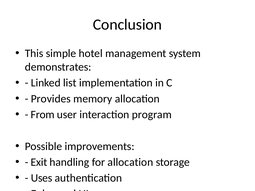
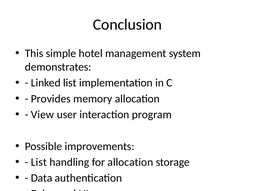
From: From -> View (43, 115)
Exit: Exit -> List (39, 162)
Uses: Uses -> Data (42, 178)
